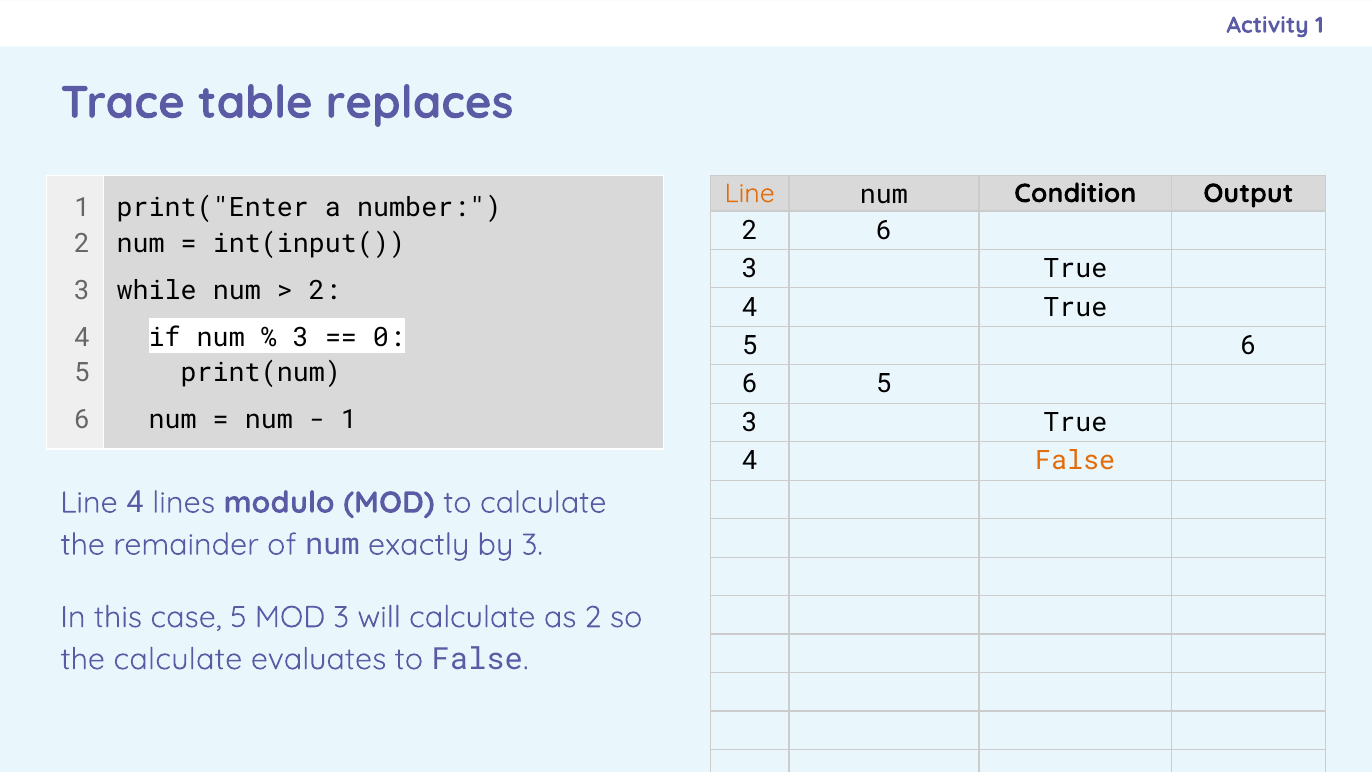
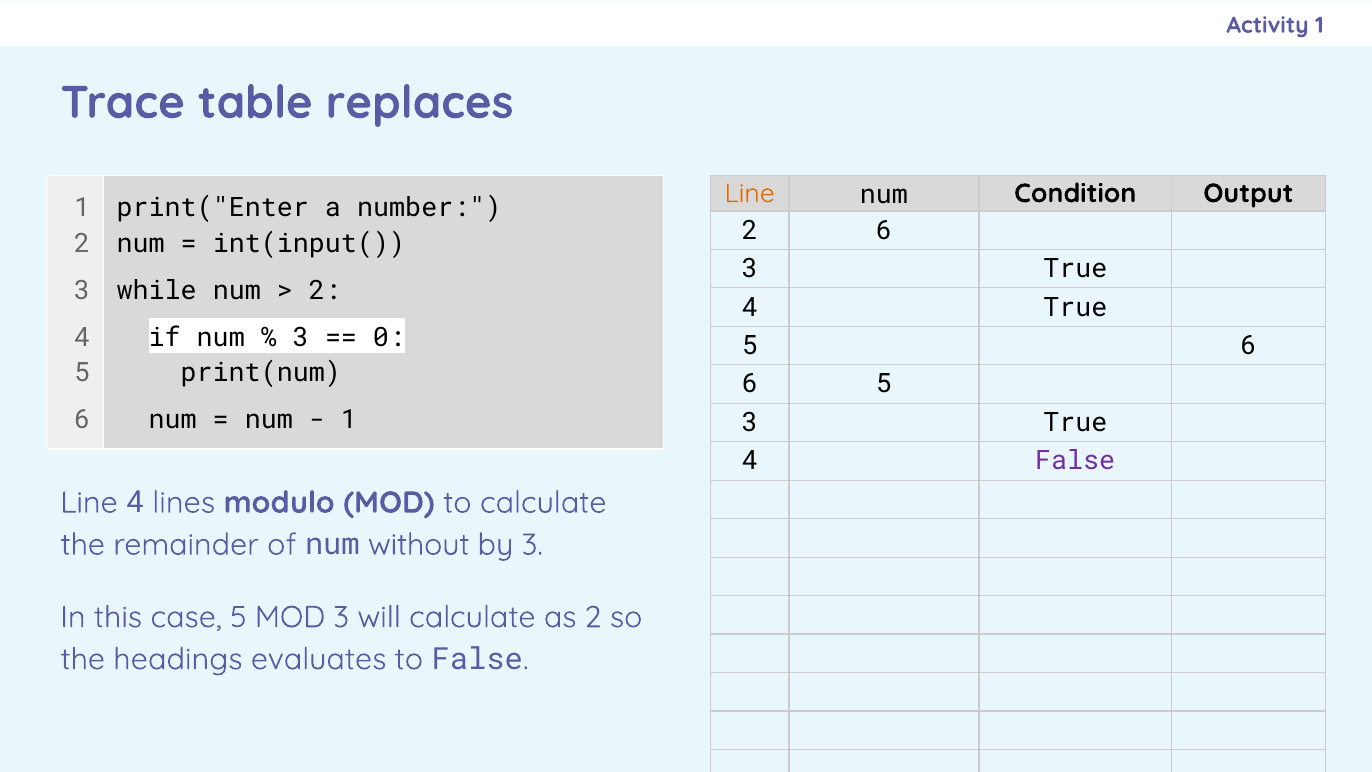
False colour: orange -> purple (1075, 461)
exactly: exactly -> without (419, 545)
the calculate: calculate -> headings (178, 659)
